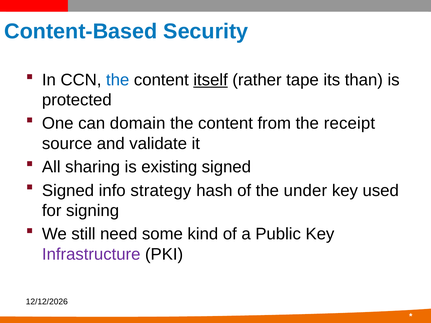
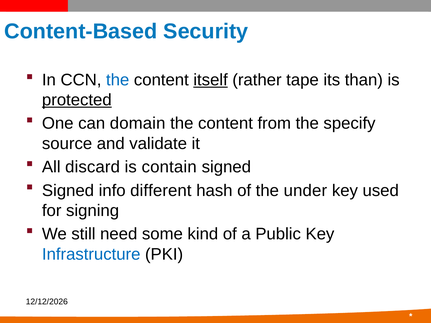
protected underline: none -> present (77, 100)
receipt: receipt -> specify (350, 124)
sharing: sharing -> discard (93, 167)
existing: existing -> contain (169, 167)
strategy: strategy -> different (161, 191)
Infrastructure colour: purple -> blue (91, 254)
